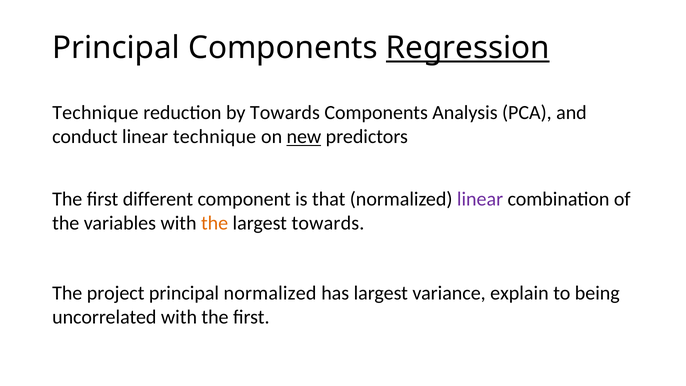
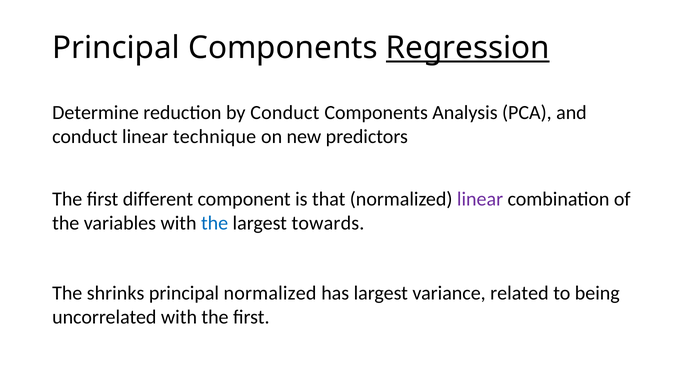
Technique: Technique -> Determine (96, 113)
by Towards: Towards -> Conduct (285, 113)
new underline: present -> none (304, 137)
the colour: orange -> blue (215, 223)
project: project -> shrinks (116, 293)
explain: explain -> related (519, 293)
